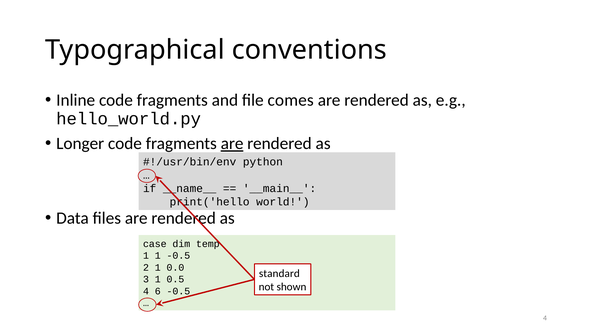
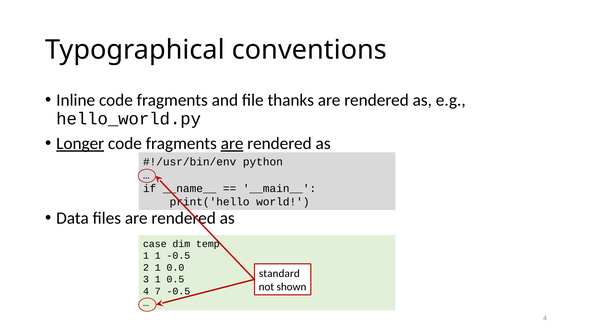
comes: comes -> thanks (291, 100)
Longer underline: none -> present (80, 144)
6: 6 -> 7 (158, 291)
